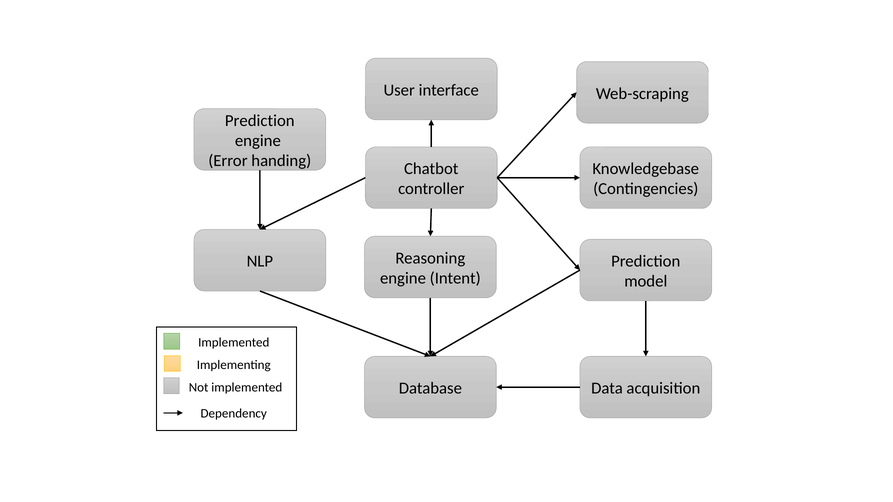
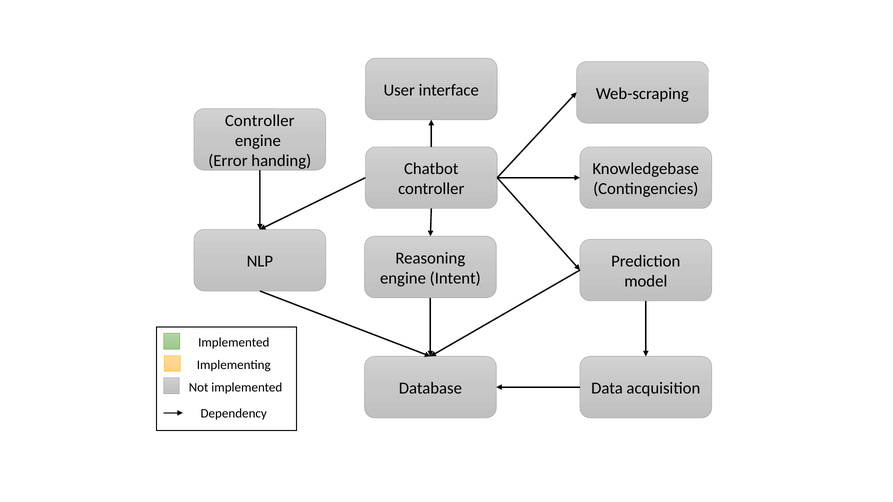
Prediction: Prediction -> Controller (260, 121)
